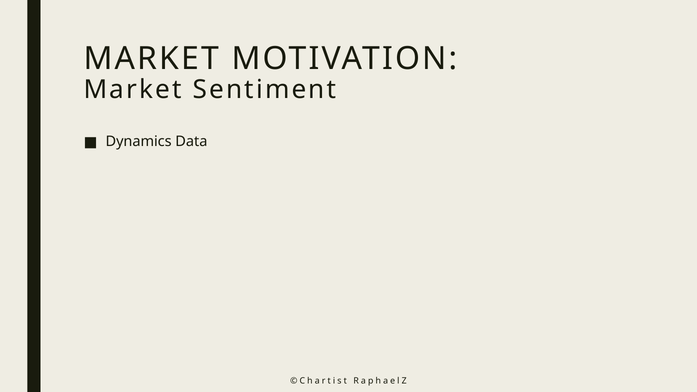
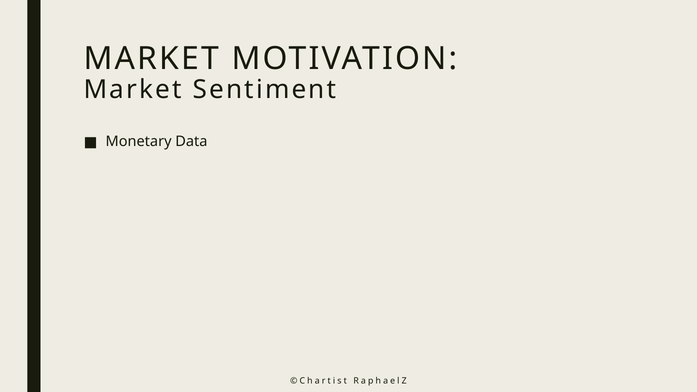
Dynamics: Dynamics -> Monetary (139, 142)
